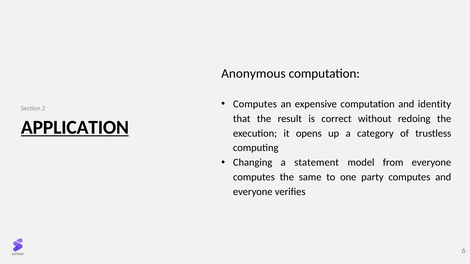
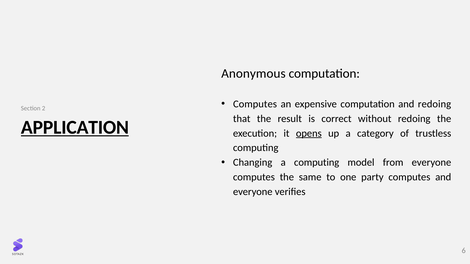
and identity: identity -> redoing (434, 104)
opens underline: none -> present (309, 133)
a statement: statement -> computing (317, 163)
